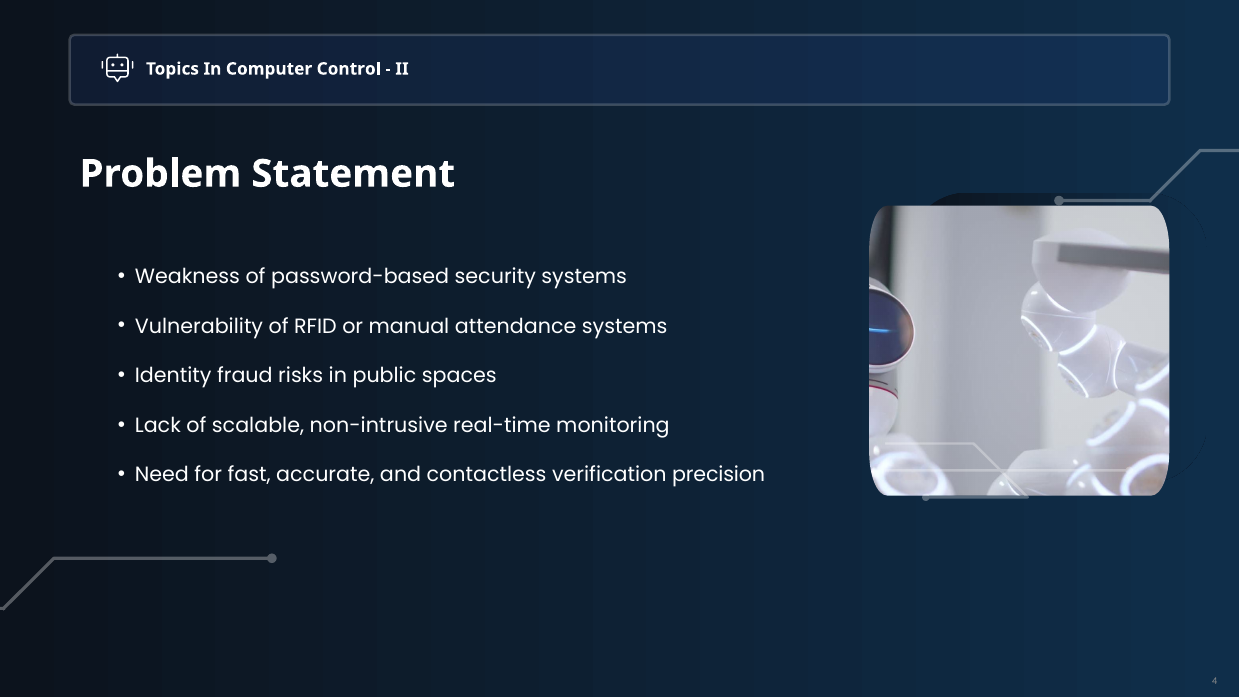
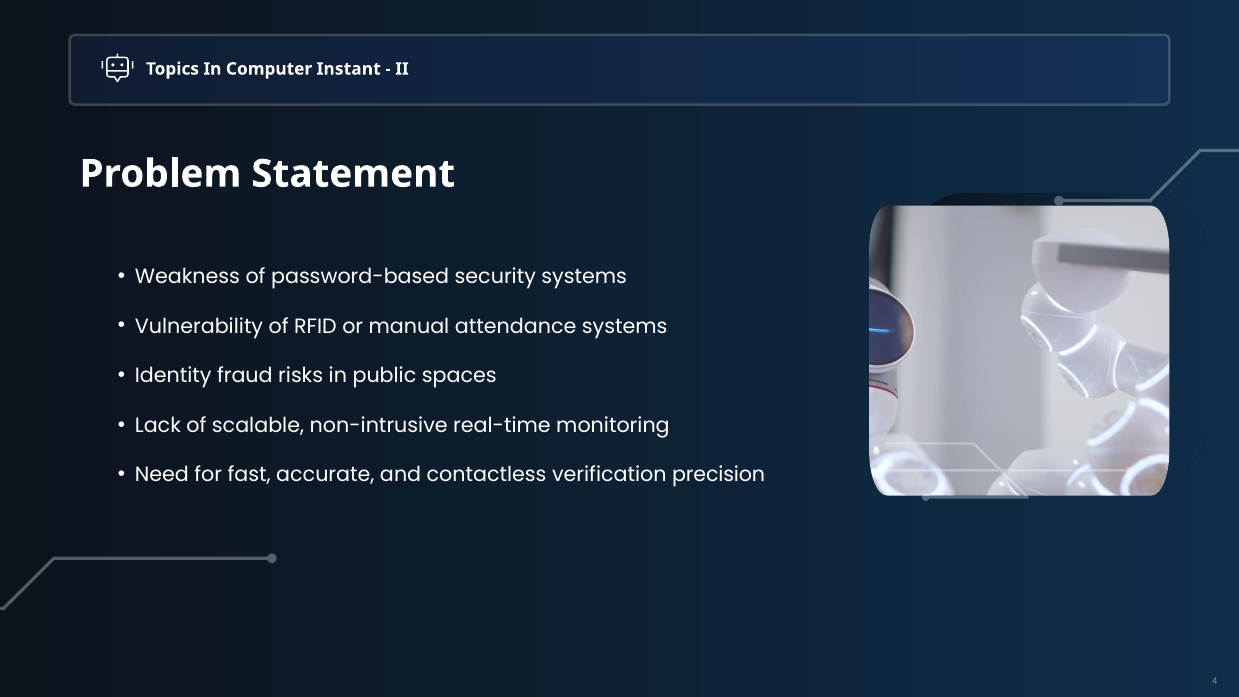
Control: Control -> Instant (349, 69)
